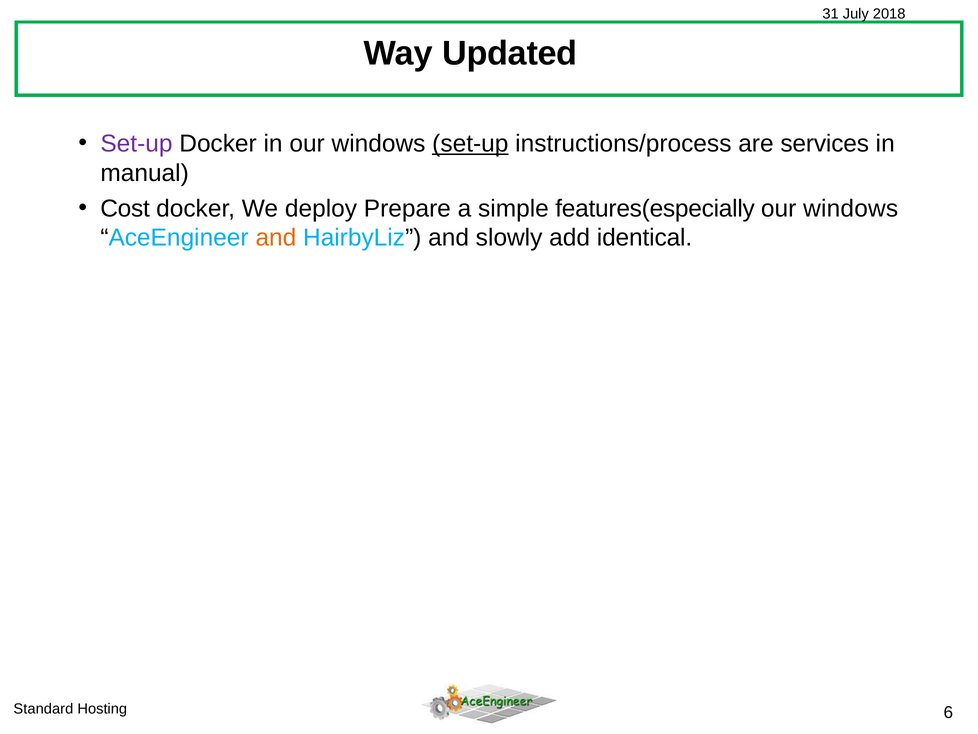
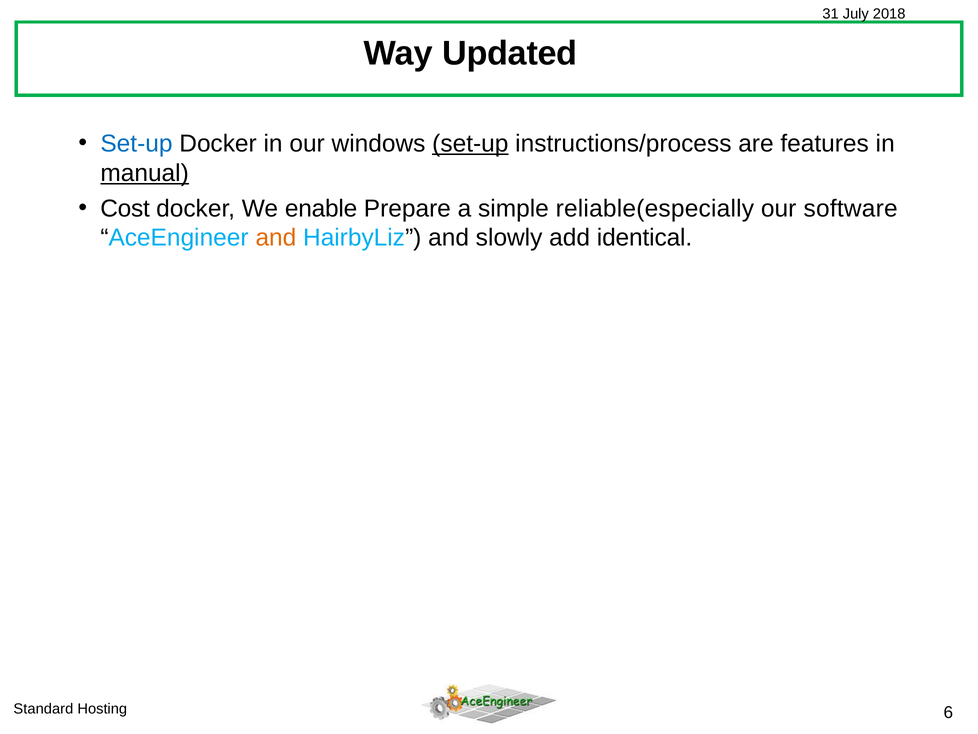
Set-up colour: purple -> blue (136, 144)
services: services -> features (825, 144)
manual underline: none -> present (145, 173)
deploy: deploy -> enable (321, 208)
features(especially: features(especially -> reliable(especially (655, 208)
windows: windows -> software (851, 208)
